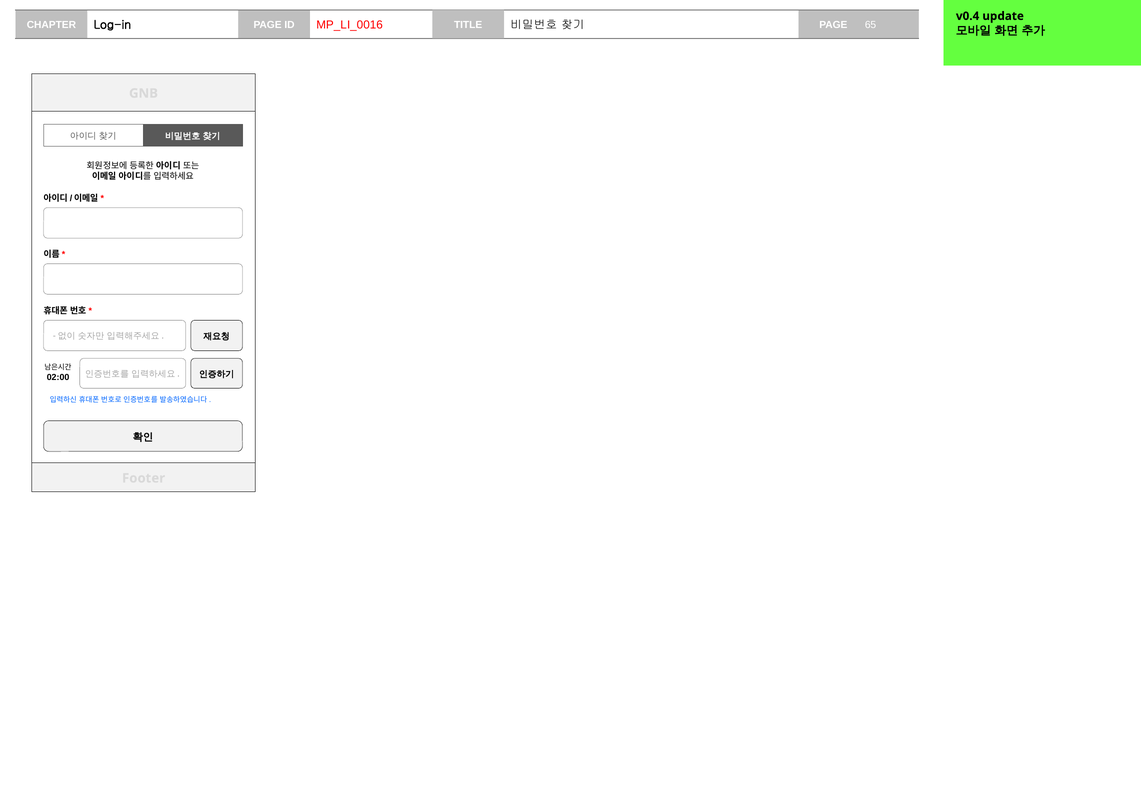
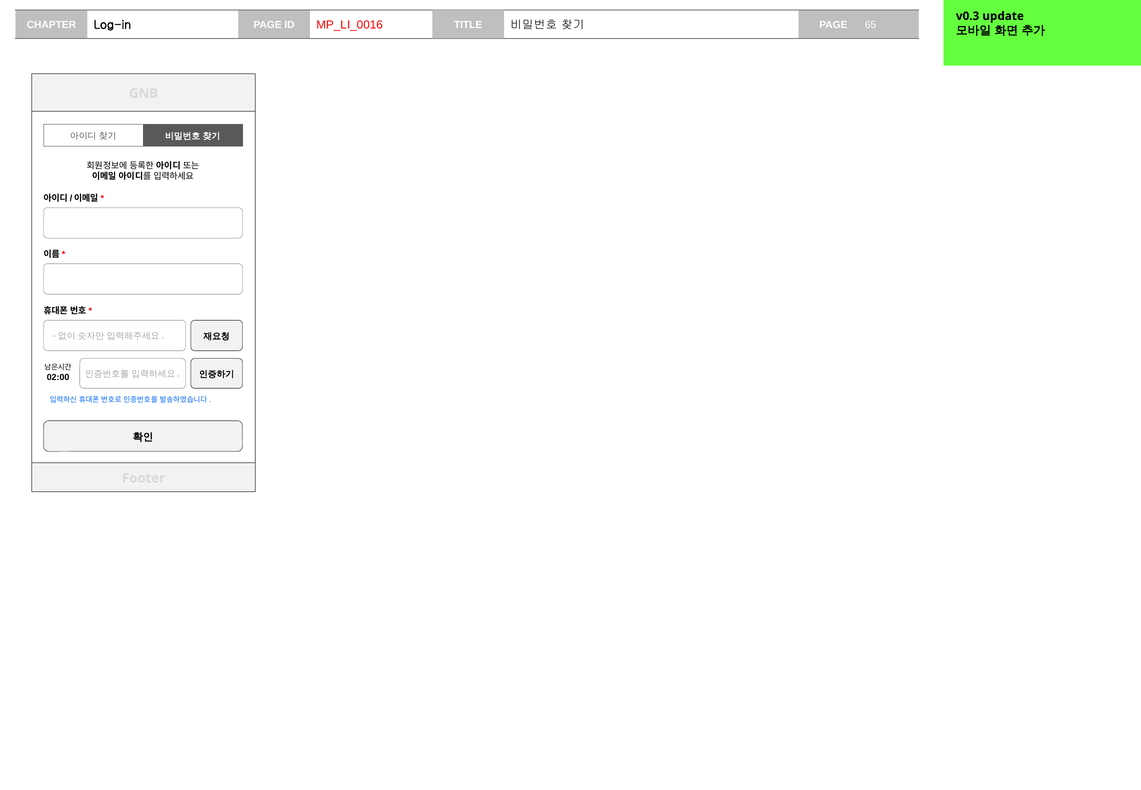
v0.4: v0.4 -> v0.3 (968, 16)
